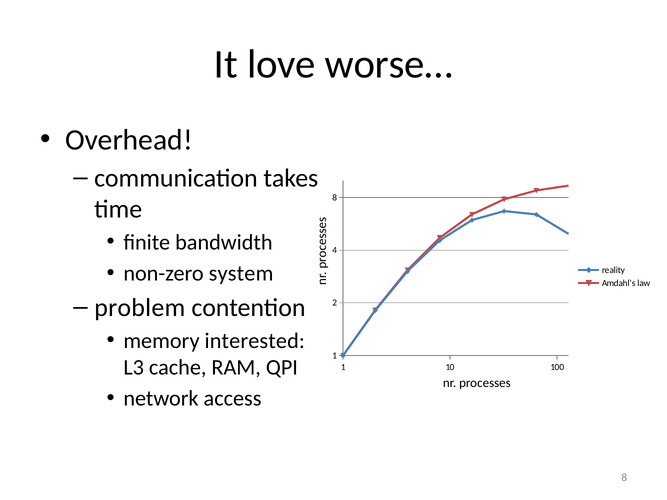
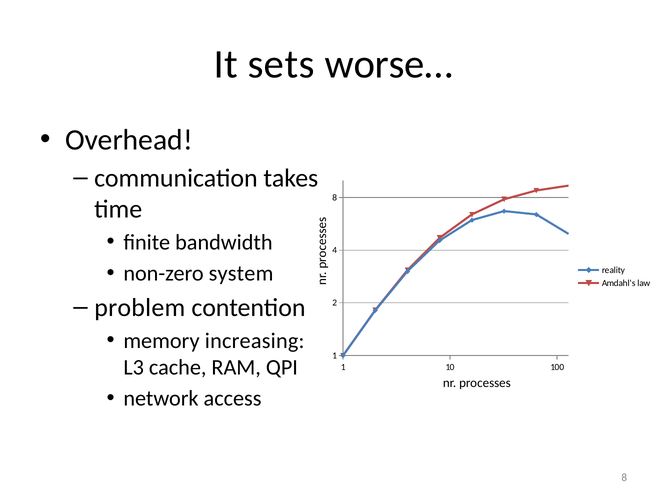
love: love -> sets (281, 65)
interested: interested -> increasing (255, 341)
